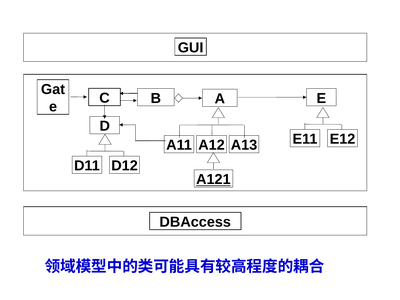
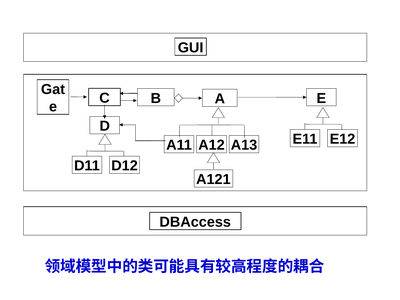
A121 underline: present -> none (213, 179)
